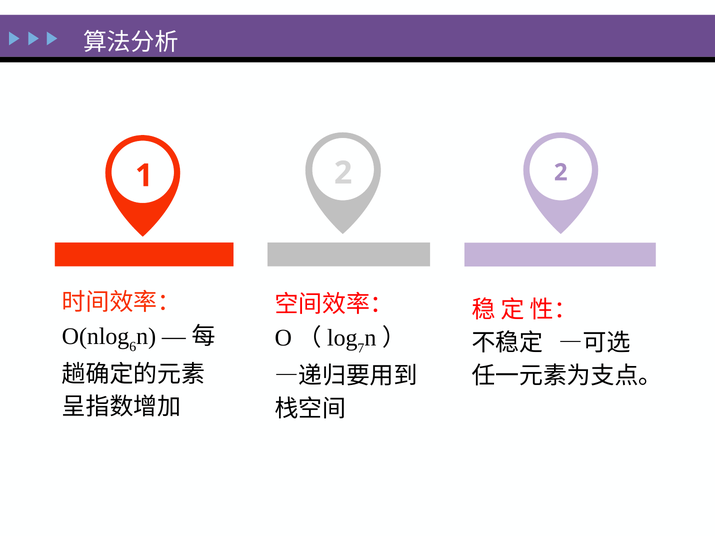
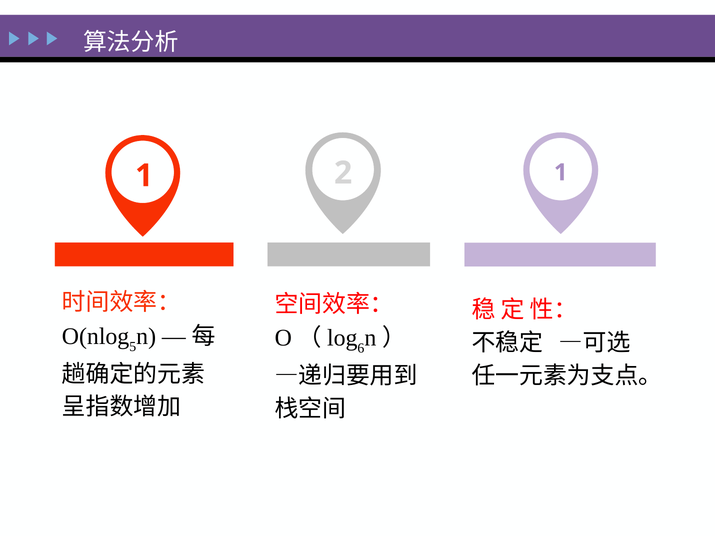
2 2: 2 -> 1 (561, 173)
6: 6 -> 5 (133, 347)
7: 7 -> 6 (361, 348)
